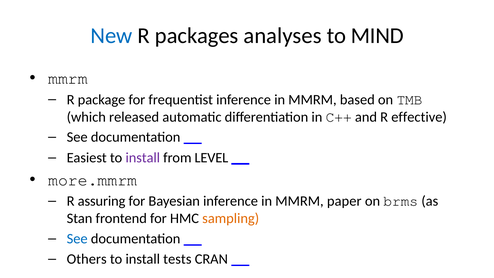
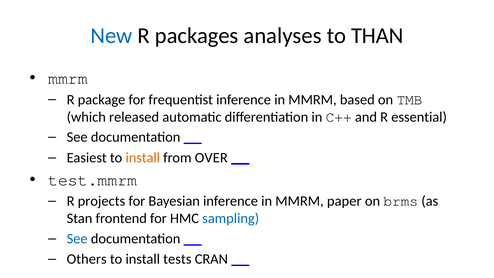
MIND: MIND -> THAN (377, 36)
effective: effective -> essential (419, 117)
install colour: purple -> orange (143, 158)
LEVEL: LEVEL -> OVER (211, 158)
more.mmrm: more.mmrm -> test.mmrm (93, 180)
assuring: assuring -> projects (101, 201)
sampling colour: orange -> blue (231, 218)
